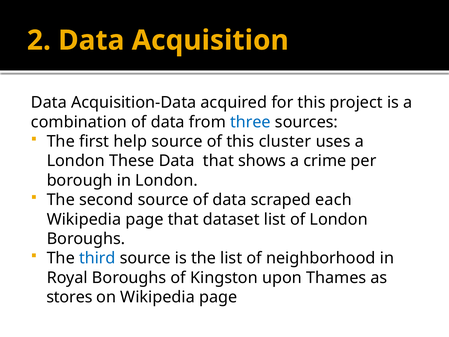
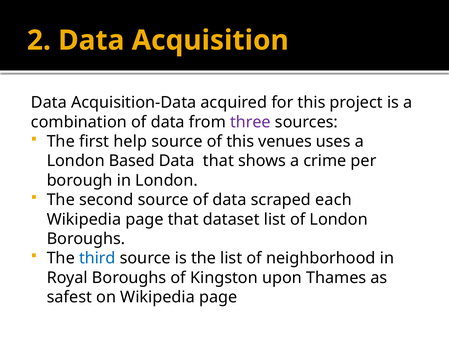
three colour: blue -> purple (250, 122)
cluster: cluster -> venues (285, 141)
These: These -> Based (132, 161)
stores: stores -> safest (69, 297)
